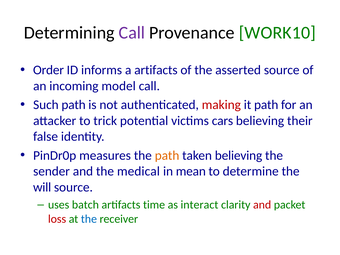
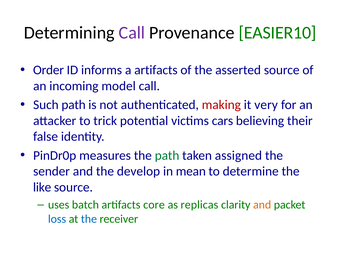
WORK10: WORK10 -> EASIER10 (278, 33)
it path: path -> very (266, 105)
path colour: orange -> green (167, 155)
taken believing: believing -> assigned (238, 155)
medical: medical -> develop (138, 171)
will: will -> like (42, 187)
time: time -> core (154, 205)
interact: interact -> replicas (199, 205)
and colour: red -> orange (262, 205)
loss colour: red -> blue (57, 219)
